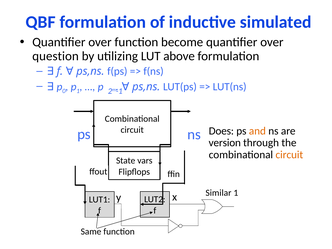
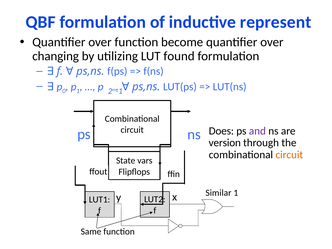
simulated: simulated -> represent (276, 22)
question: question -> changing (56, 56)
above: above -> found (179, 56)
and colour: orange -> purple (257, 131)
